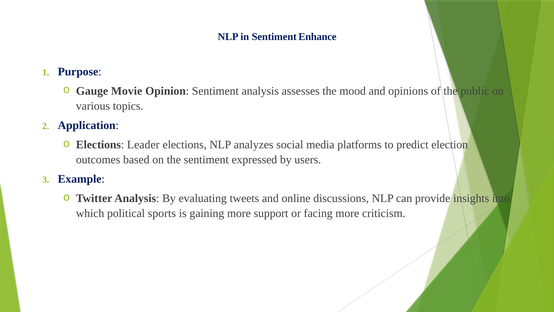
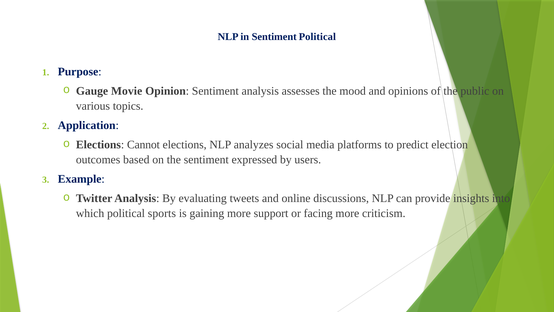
Sentiment Enhance: Enhance -> Political (317, 37)
Leader: Leader -> Cannot (143, 145)
